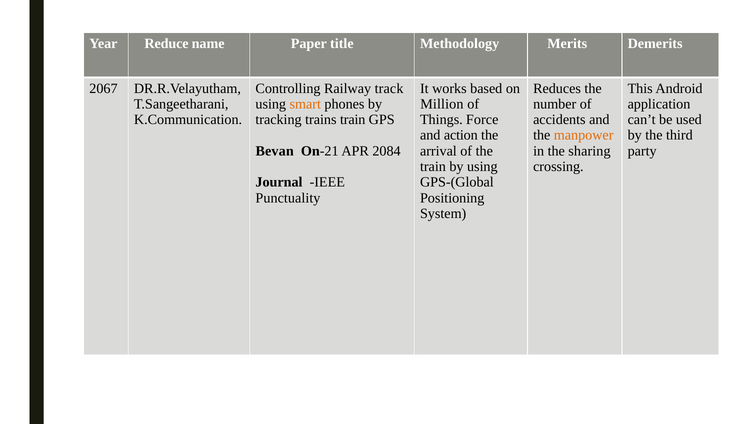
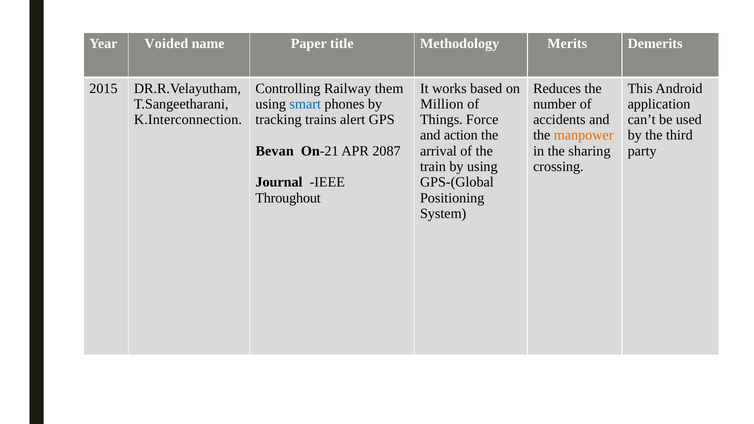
Reduce: Reduce -> Voided (166, 43)
2067: 2067 -> 2015 (103, 88)
track: track -> them (389, 88)
smart colour: orange -> blue (305, 104)
K.Communication: K.Communication -> K.Interconnection (188, 120)
trains train: train -> alert (353, 120)
2084: 2084 -> 2087 (387, 151)
Punctuality: Punctuality -> Throughout (288, 198)
